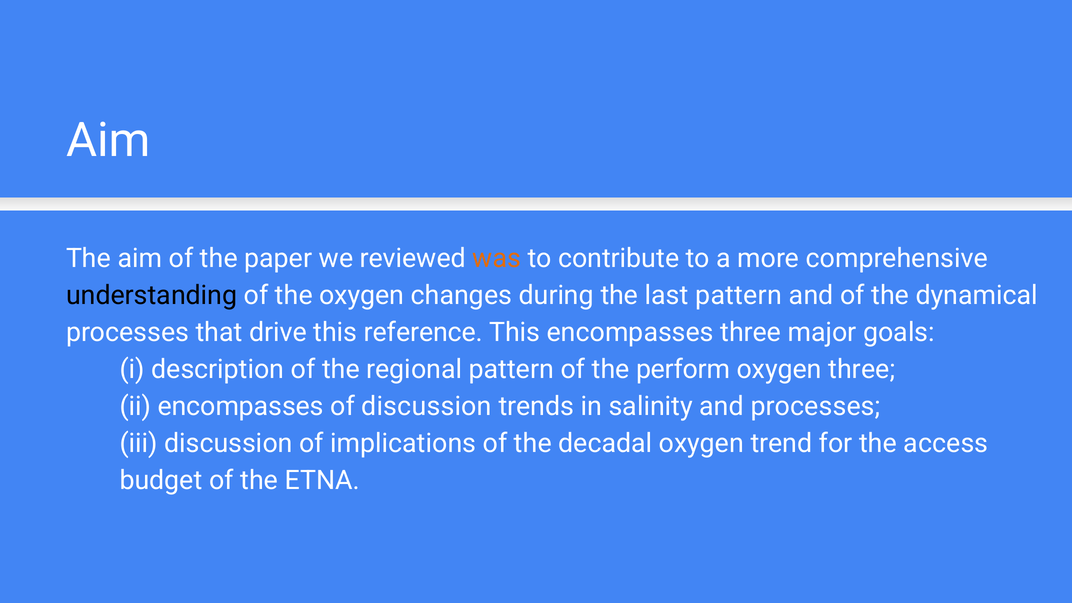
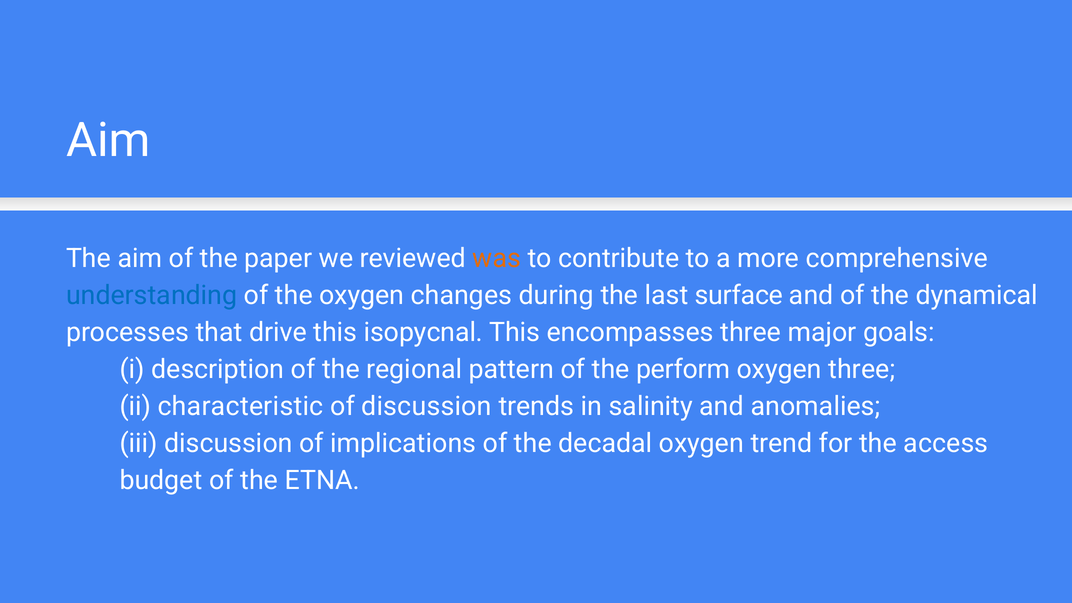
understanding colour: black -> blue (152, 295)
last pattern: pattern -> surface (739, 295)
reference: reference -> isopycnal (423, 332)
ii encompasses: encompasses -> characteristic (240, 406)
and processes: processes -> anomalies (816, 406)
